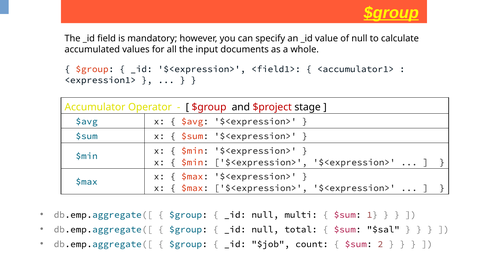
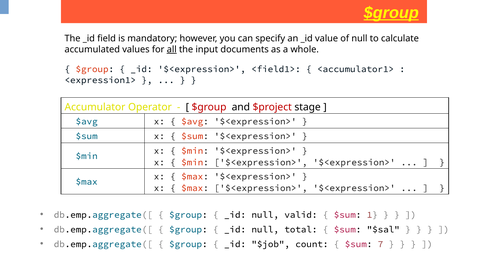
all underline: none -> present (172, 49)
multi: multi -> valid (301, 214)
2: 2 -> 7 (380, 244)
